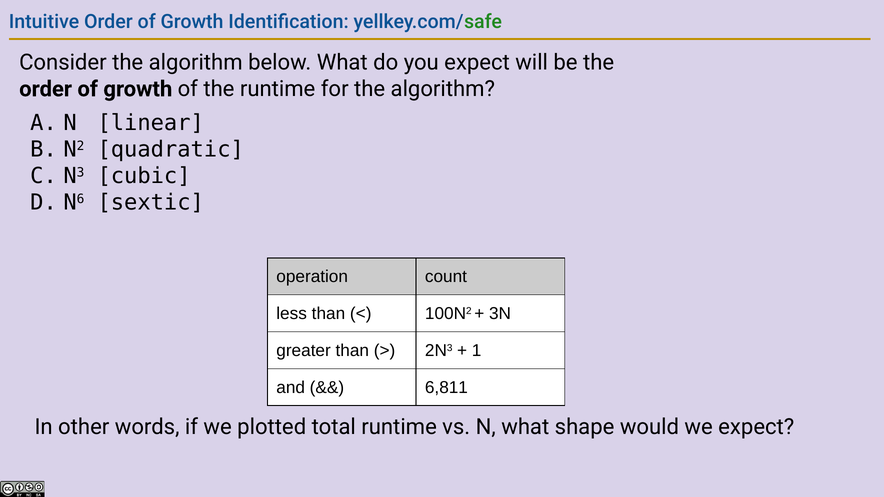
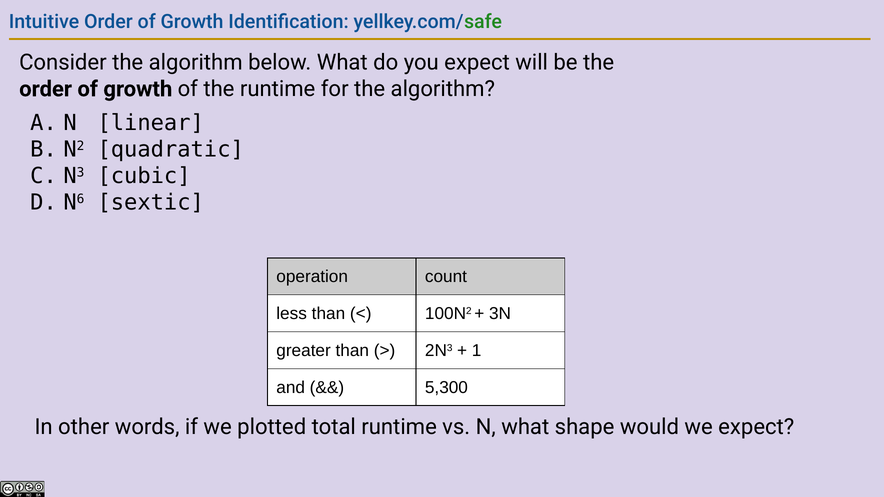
6,811: 6,811 -> 5,300 (446, 388)
